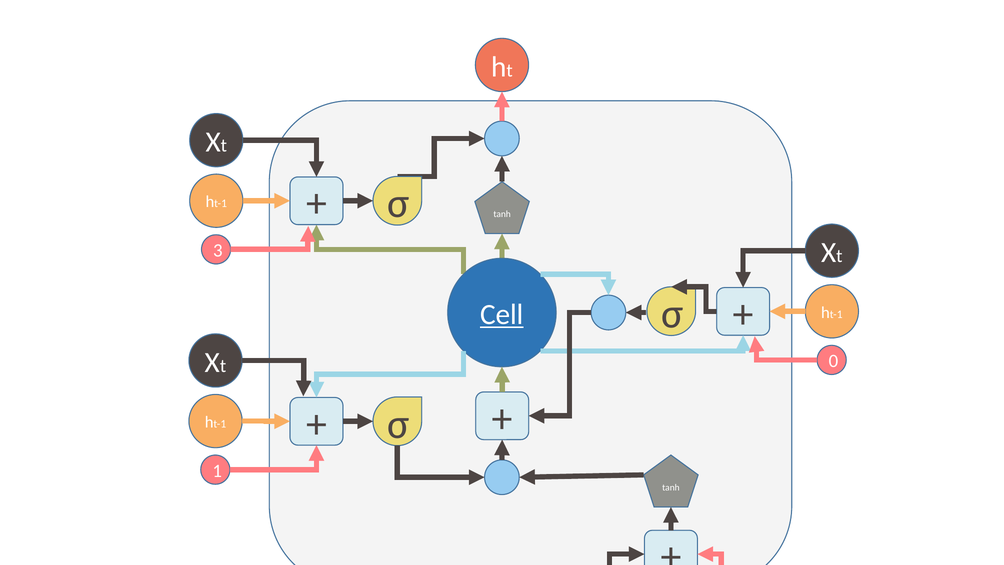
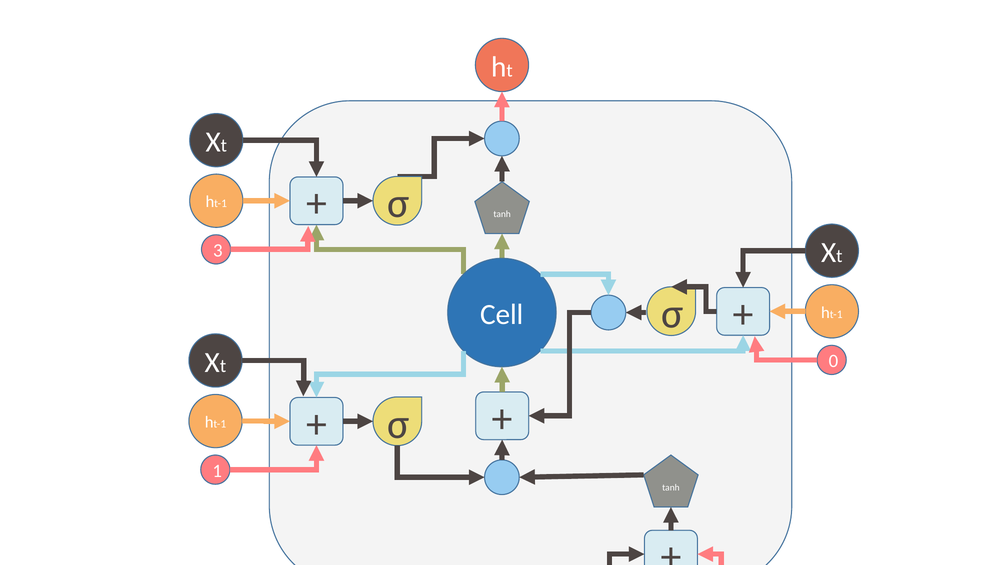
Cell underline: present -> none (502, 314)
